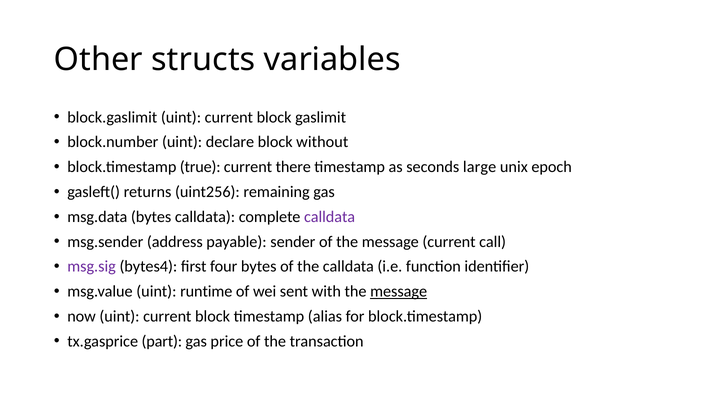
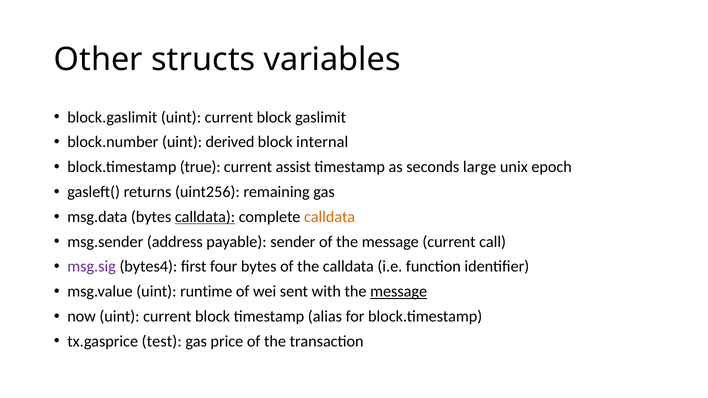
declare: declare -> derived (230, 142)
without: without -> internal (322, 142)
there: there -> assist (293, 167)
calldata underline: none -> present (205, 217)
calldata colour: purple -> orange (330, 217)
part: part -> test (162, 341)
